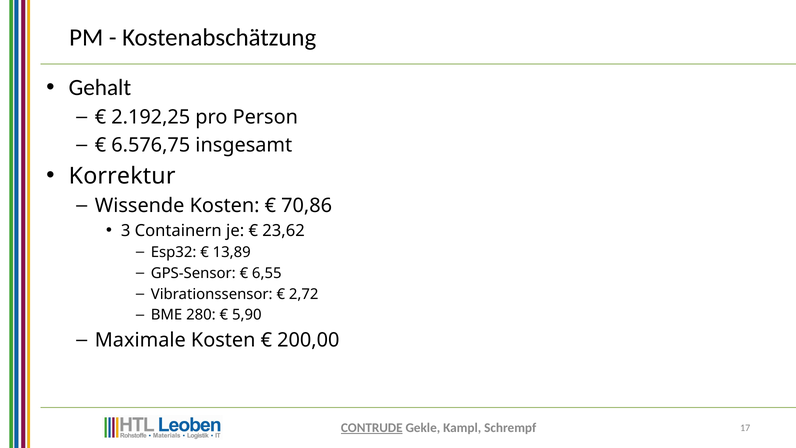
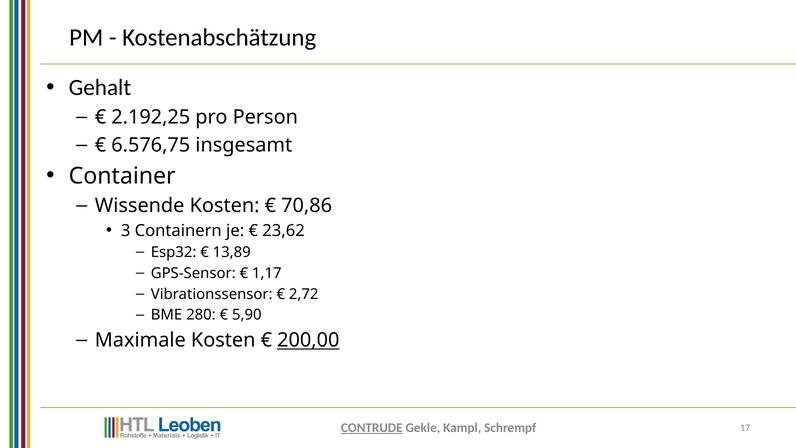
Korrektur: Korrektur -> Container (122, 176)
6,55: 6,55 -> 1,17 (267, 273)
200,00 underline: none -> present (308, 340)
